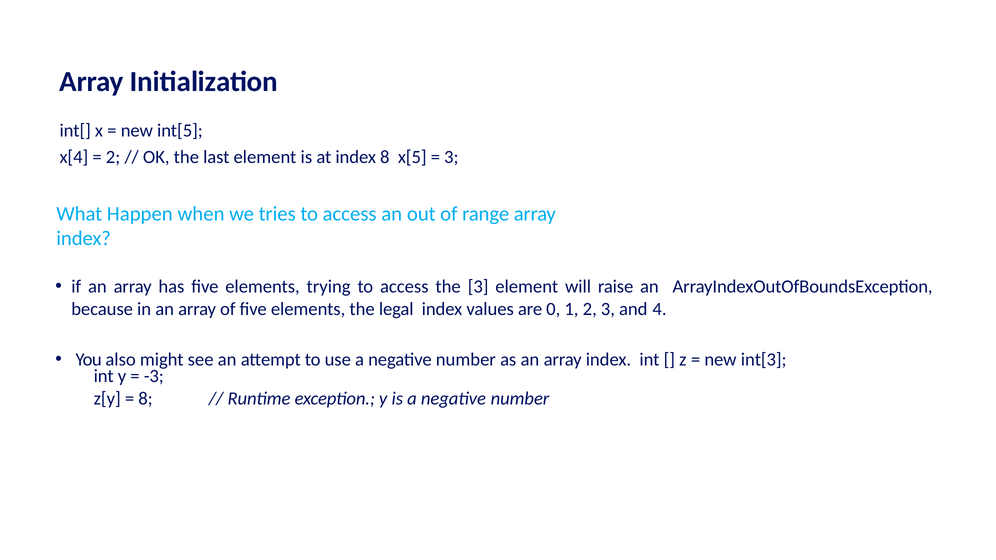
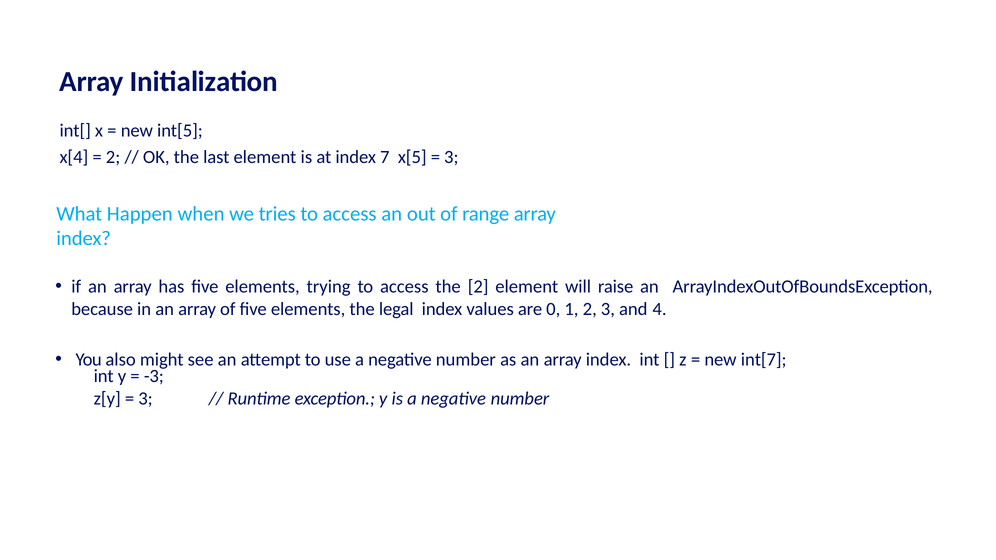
index 8: 8 -> 7 (385, 157)
the 3: 3 -> 2 (478, 287)
int[3: int[3 -> int[7 (764, 360)
8: 8 -> 3 (145, 399)
